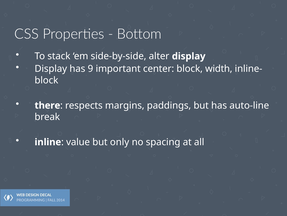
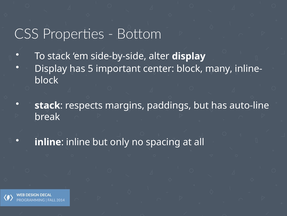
9: 9 -> 5 (90, 69)
width: width -> many (219, 69)
there: there -> stack (47, 105)
value: value -> inline (78, 142)
